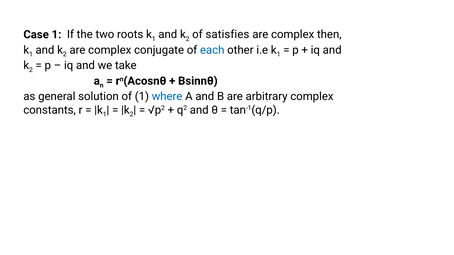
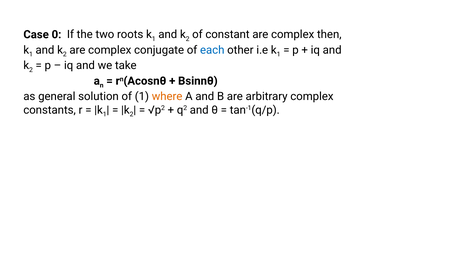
Case 1: 1 -> 0 (56, 35)
satisfies: satisfies -> constant (228, 35)
where colour: blue -> orange (167, 97)
